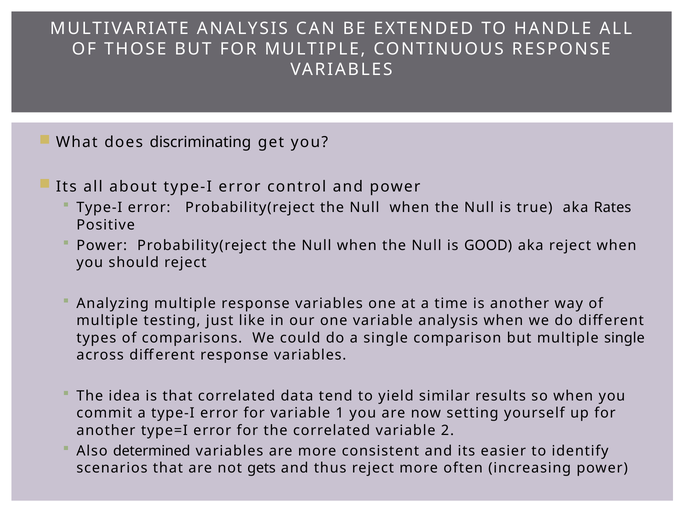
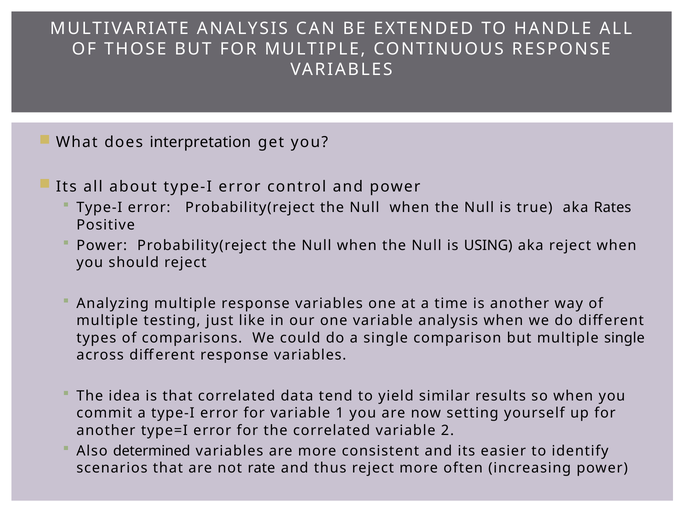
discriminating: discriminating -> interpretation (200, 142)
GOOD: GOOD -> USING (488, 245)
gets: gets -> rate (261, 468)
